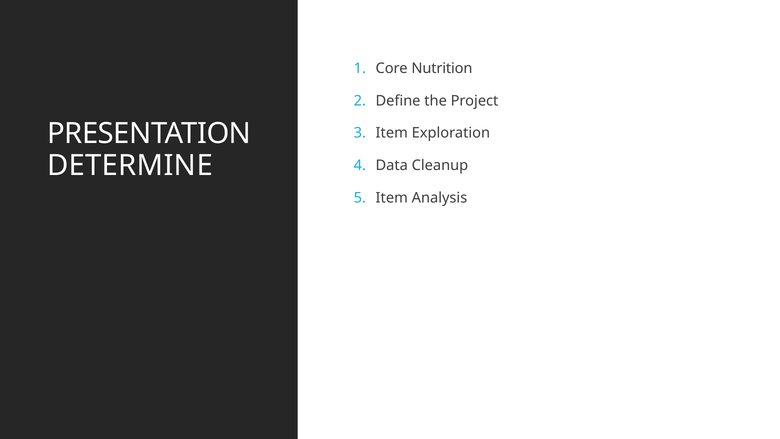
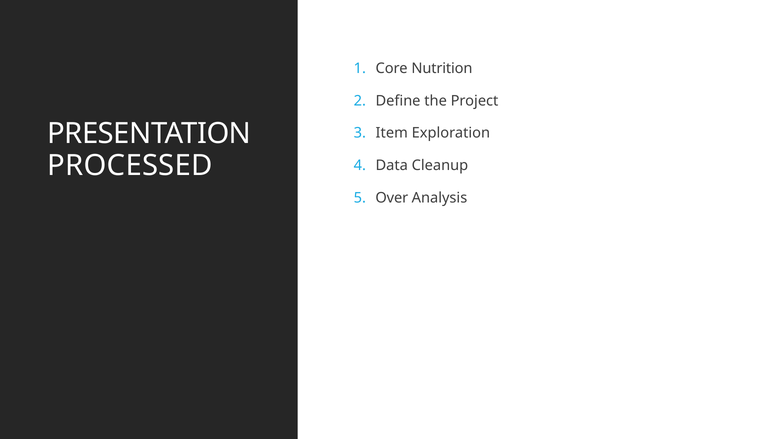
DETERMINE: DETERMINE -> PROCESSED (130, 165)
Item: Item -> Over (392, 198)
